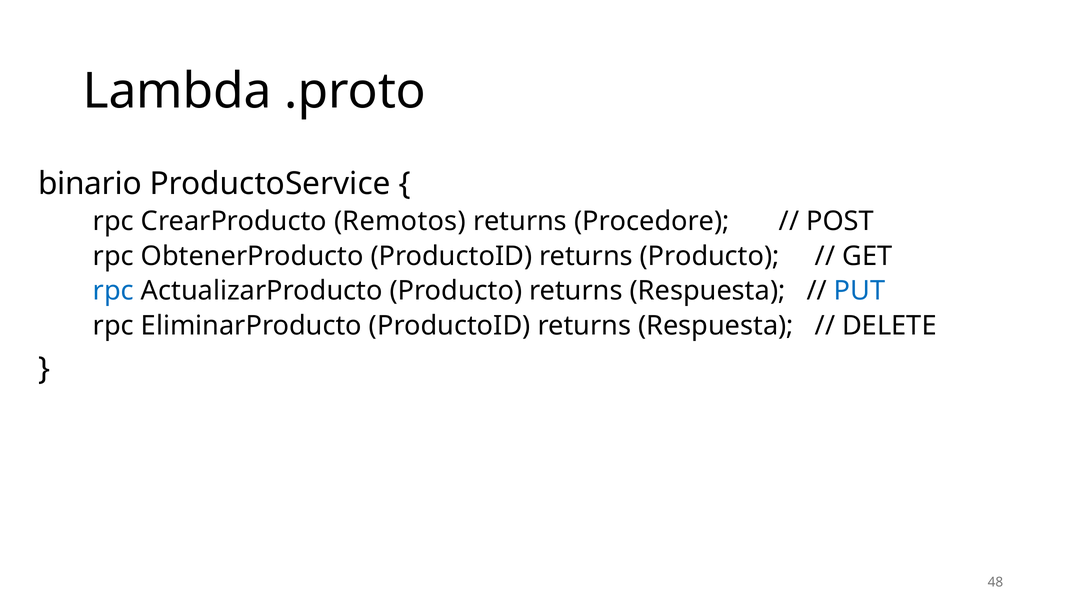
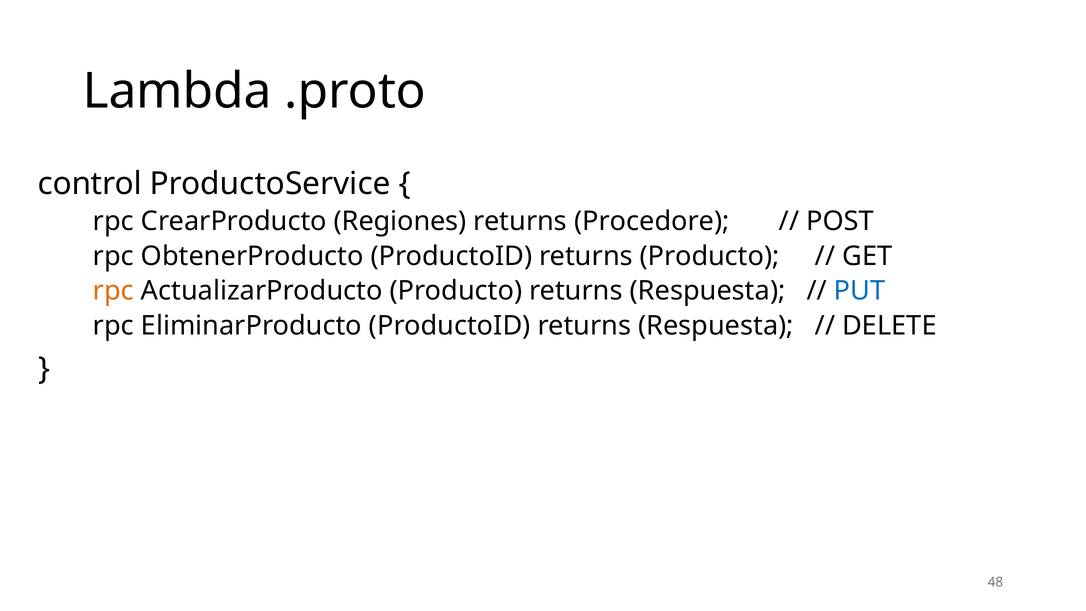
binario: binario -> control (90, 184)
Remotos: Remotos -> Regiones (400, 221)
rpc colour: blue -> orange (113, 291)
